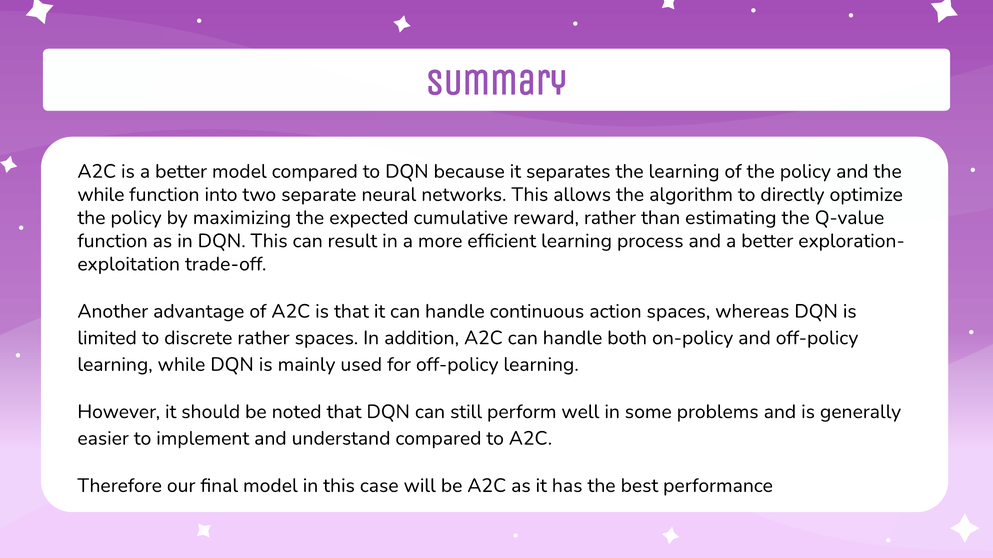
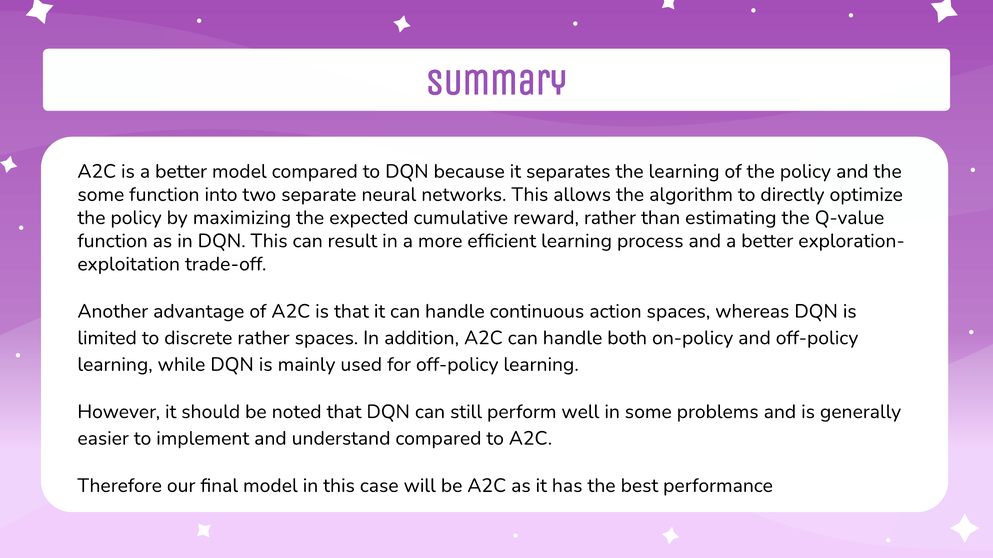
while: while -> some (101, 195)
